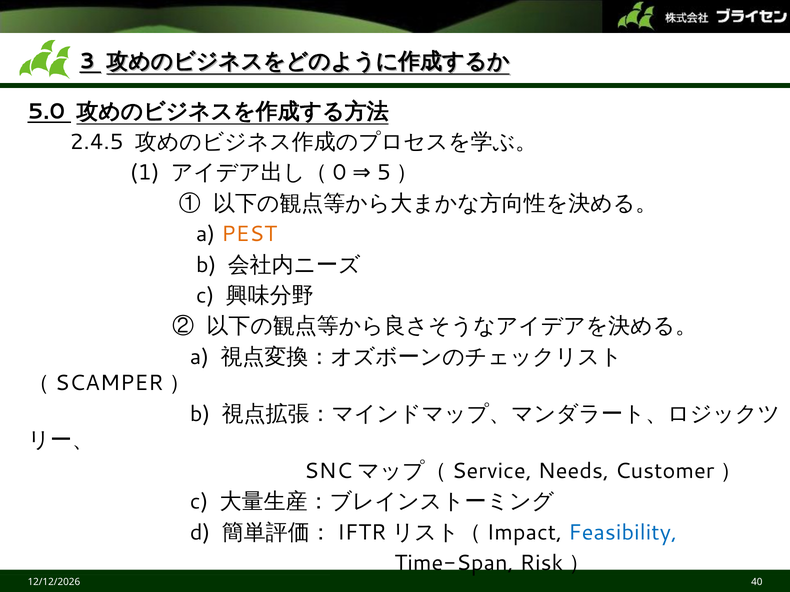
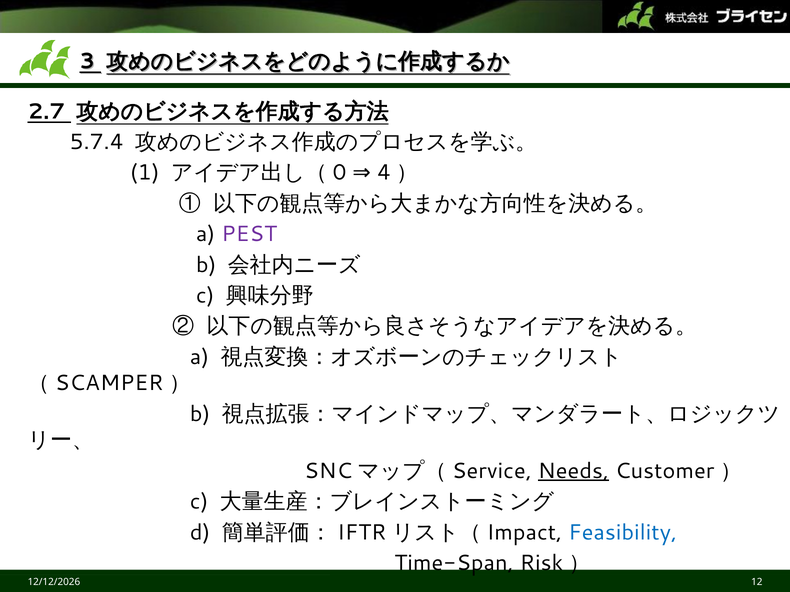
5.0: 5.0 -> 2.7 (46, 111)
2.4.5: 2.4.5 -> 5.7.4 (97, 142)
5: 5 -> 4 (384, 173)
PEST colour: orange -> purple (249, 234)
Needs underline: none -> present (573, 471)
40: 40 -> 12 (757, 583)
